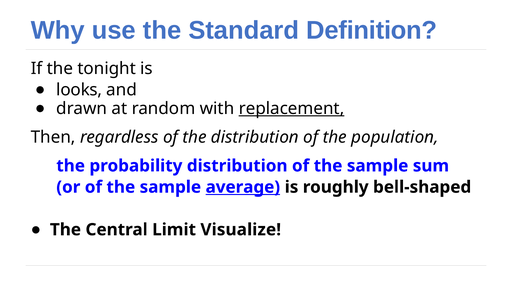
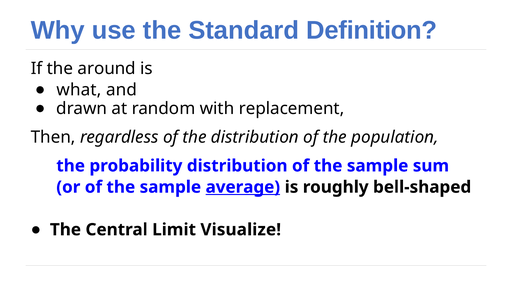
tonight: tonight -> around (107, 69)
looks: looks -> what (79, 90)
replacement underline: present -> none (292, 108)
